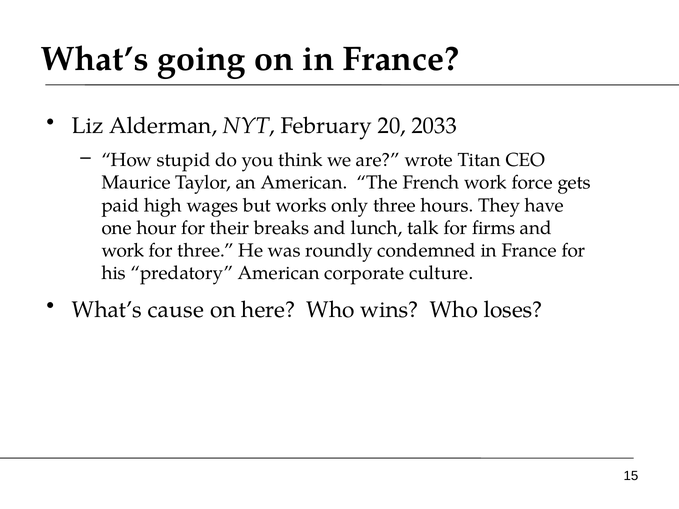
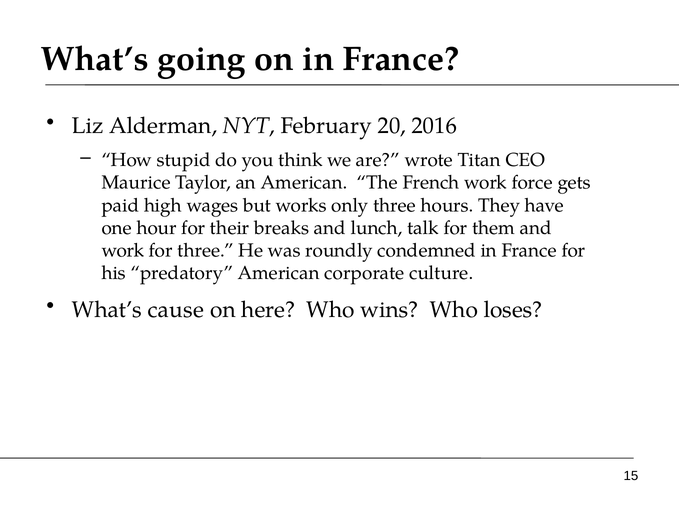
2033: 2033 -> 2016 (434, 126)
firms: firms -> them (494, 228)
